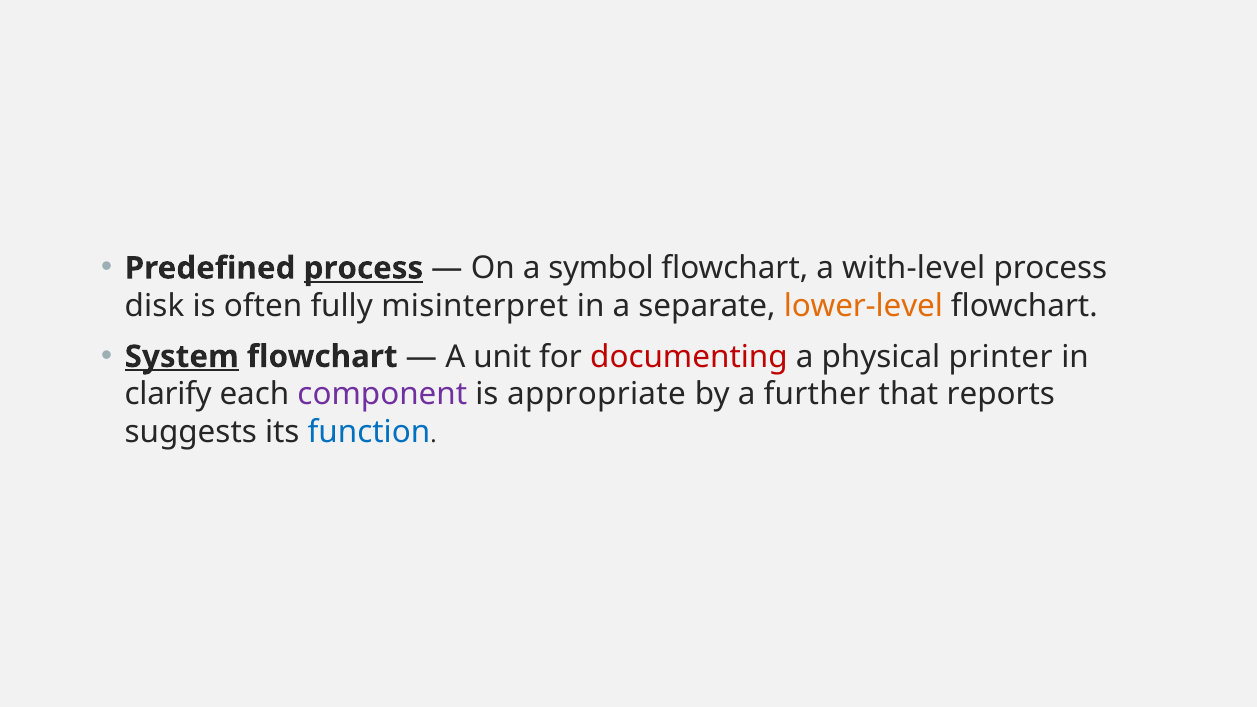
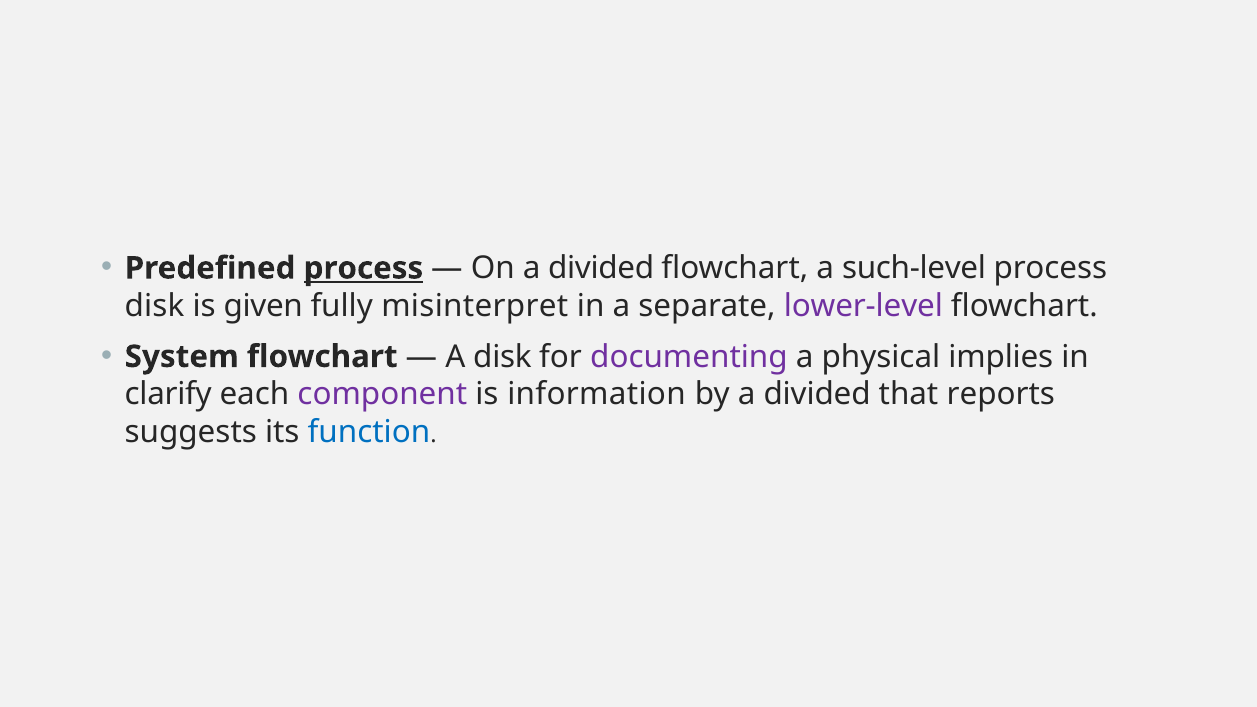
On a symbol: symbol -> divided (601, 268)
with-level: with-level -> such-level (914, 268)
often: often -> given (263, 306)
lower-level colour: orange -> purple (863, 306)
System underline: present -> none (182, 357)
A unit: unit -> disk (502, 357)
documenting colour: red -> purple (689, 357)
printer: printer -> implies (1001, 357)
appropriate: appropriate -> information (597, 394)
by a further: further -> divided (817, 394)
